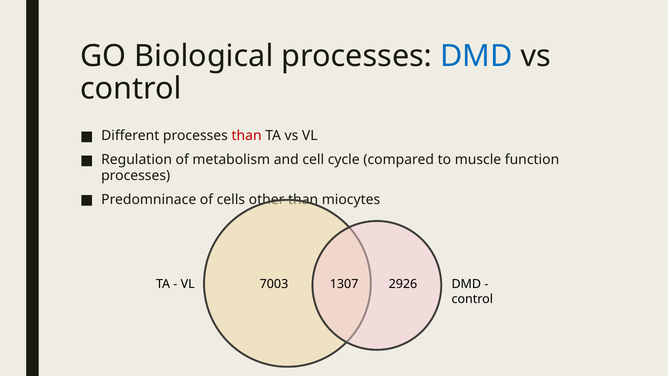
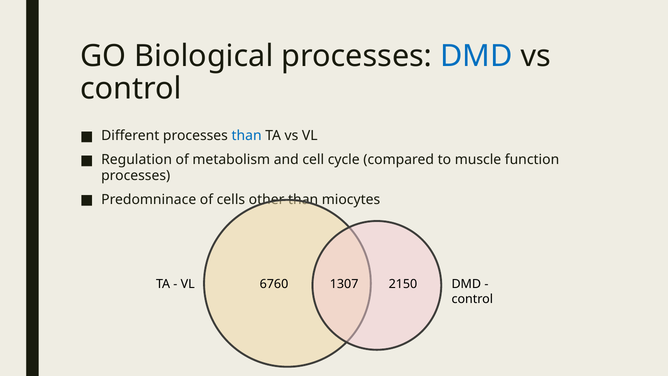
than colour: red -> blue (247, 136)
7003: 7003 -> 6760 (274, 284)
2926: 2926 -> 2150 (403, 284)
